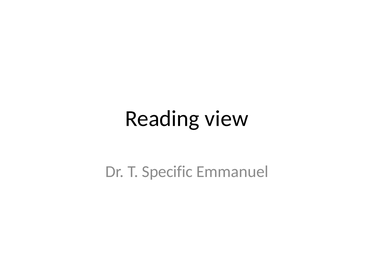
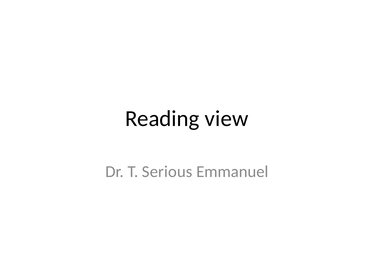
Specific: Specific -> Serious (167, 172)
